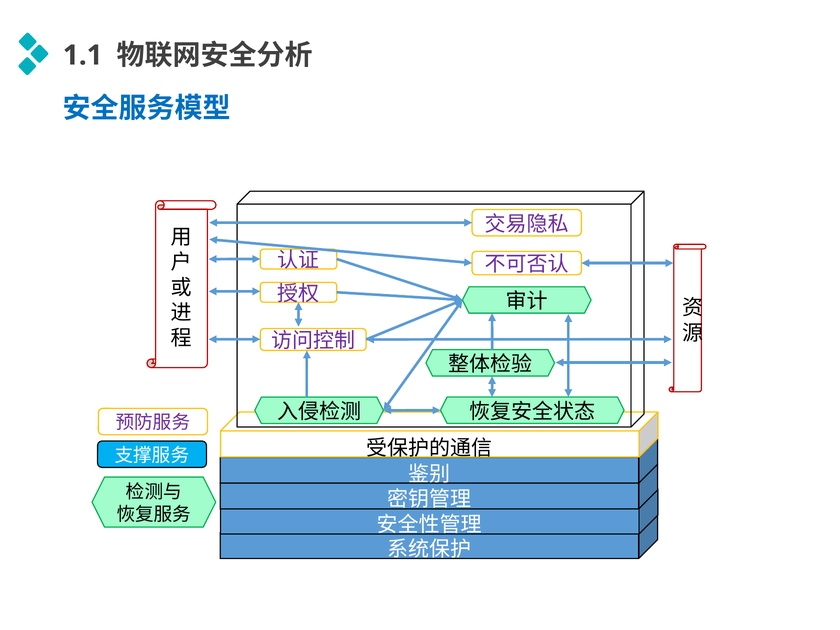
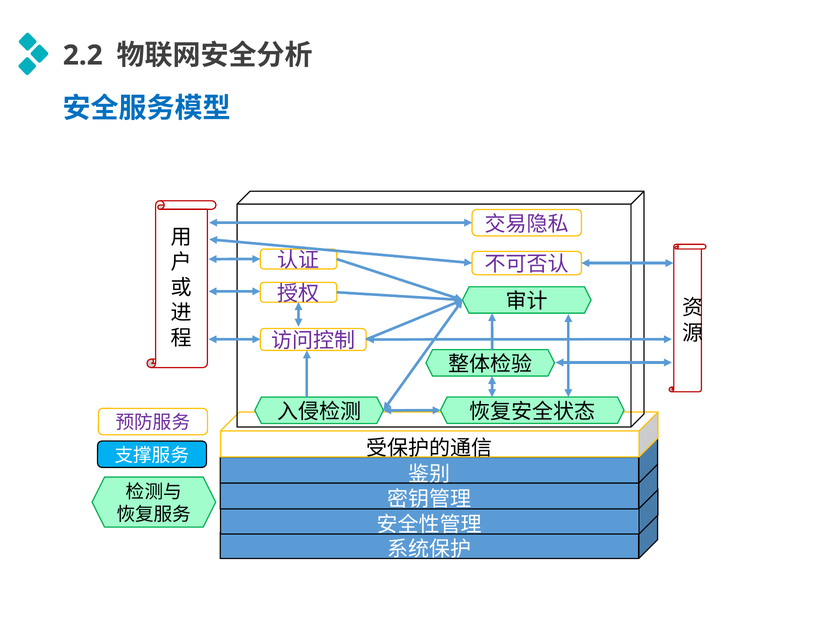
1.1: 1.1 -> 2.2 (83, 55)
